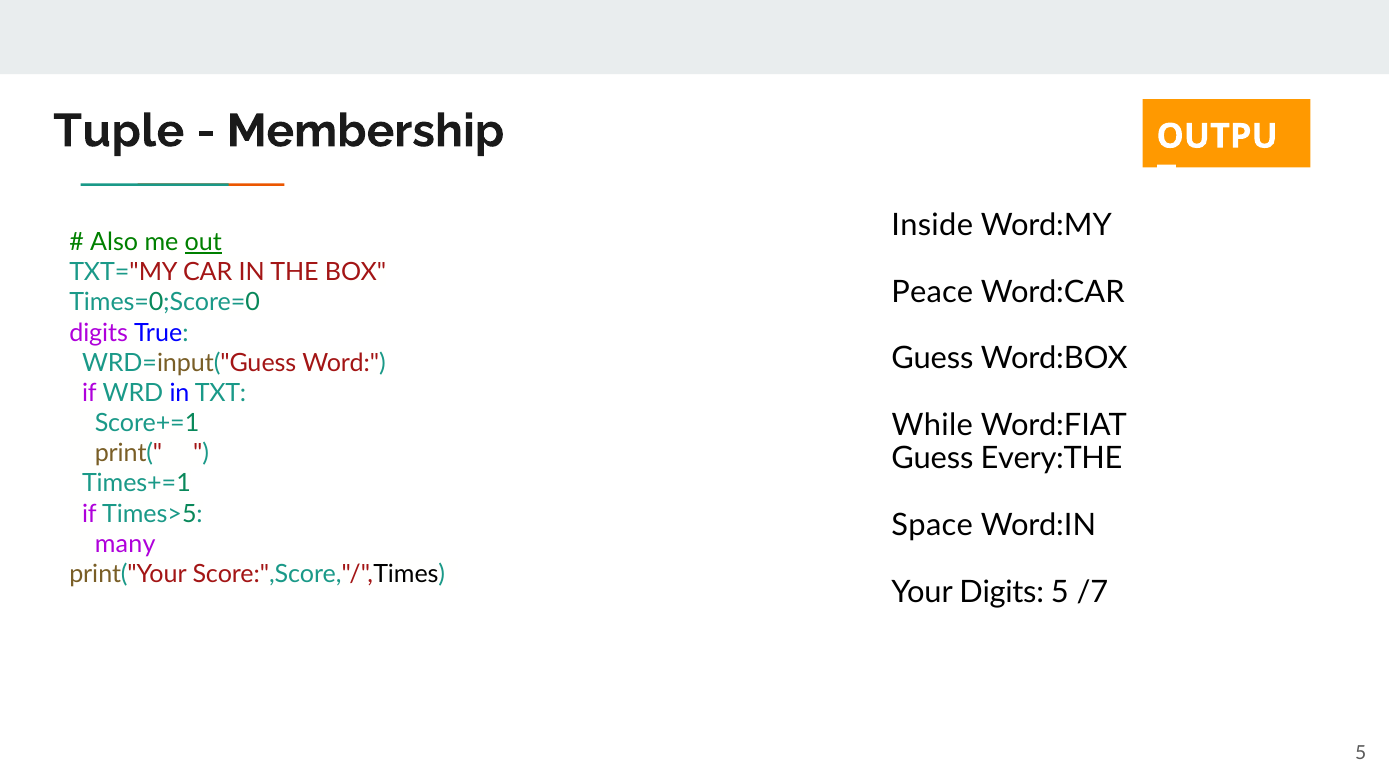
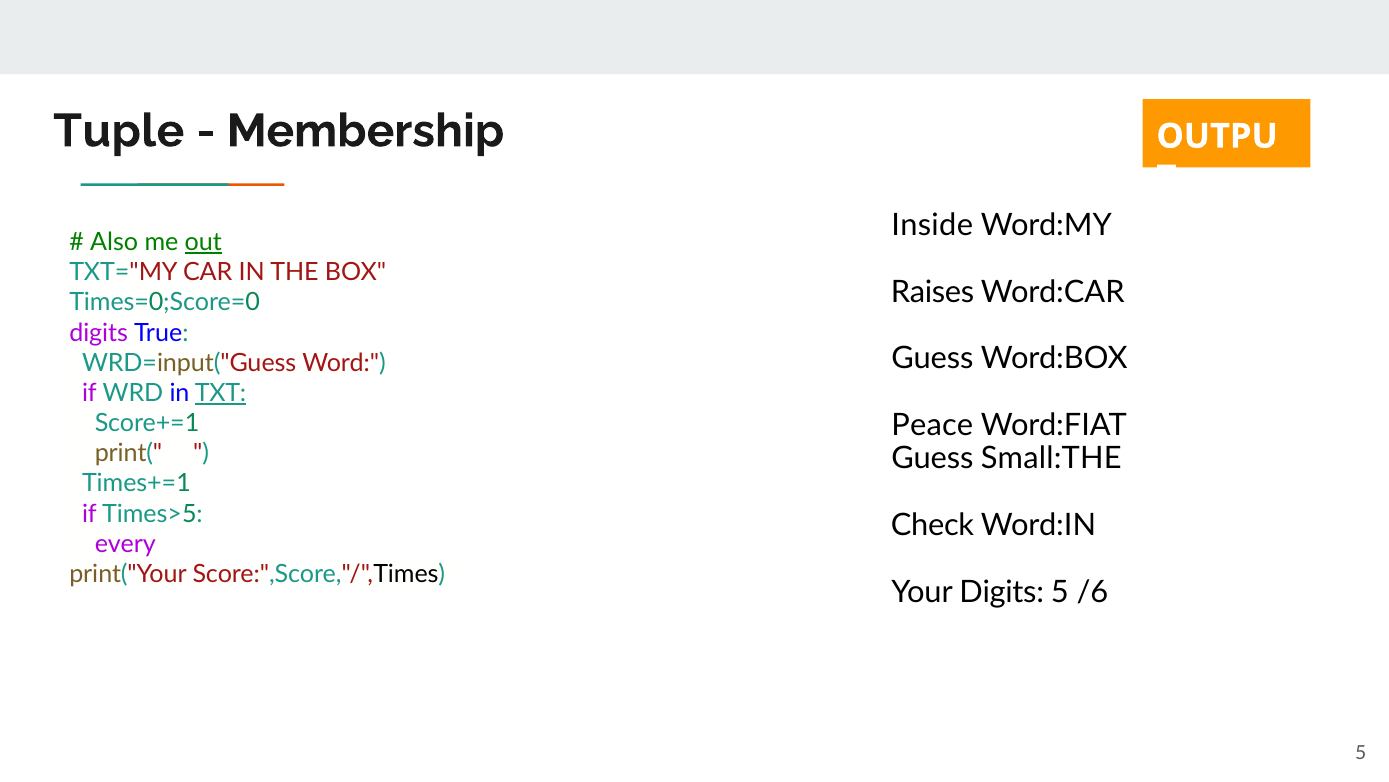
Peace: Peace -> Raises (933, 292)
TXT underline: none -> present (221, 393)
While: While -> Peace (932, 425)
Every:THE: Every:THE -> Small:THE (1051, 458)
Space: Space -> Check (933, 525)
many: many -> every (125, 543)
/7: /7 -> /6 (1092, 591)
